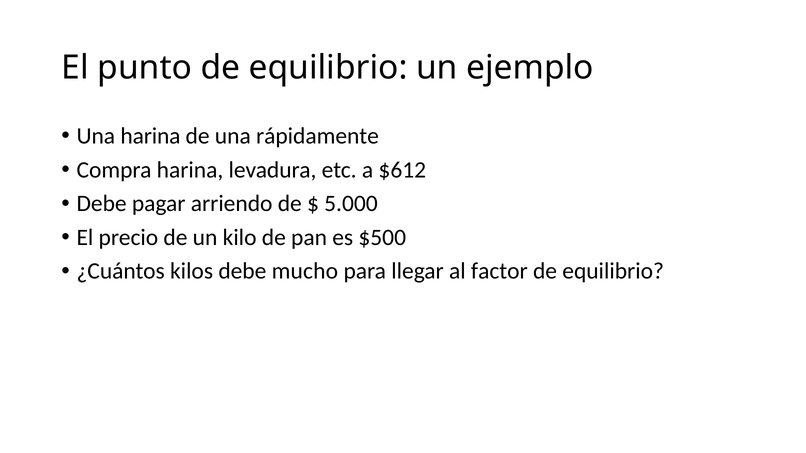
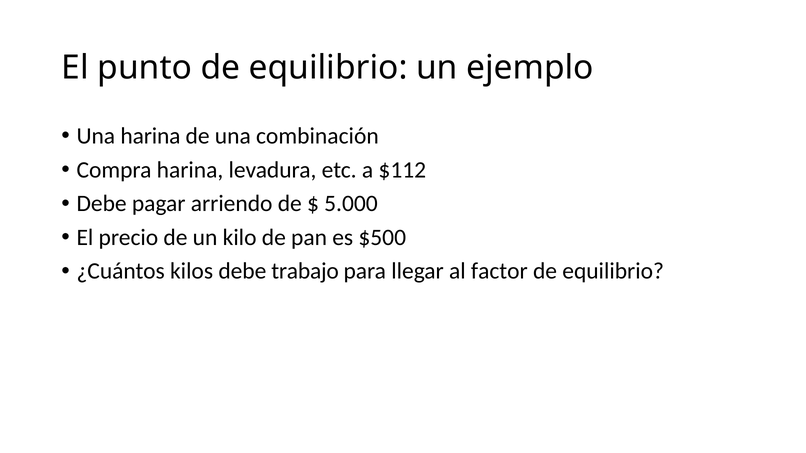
rápidamente: rápidamente -> combinación (317, 136)
$612: $612 -> $112 (402, 170)
mucho: mucho -> trabajo (305, 271)
